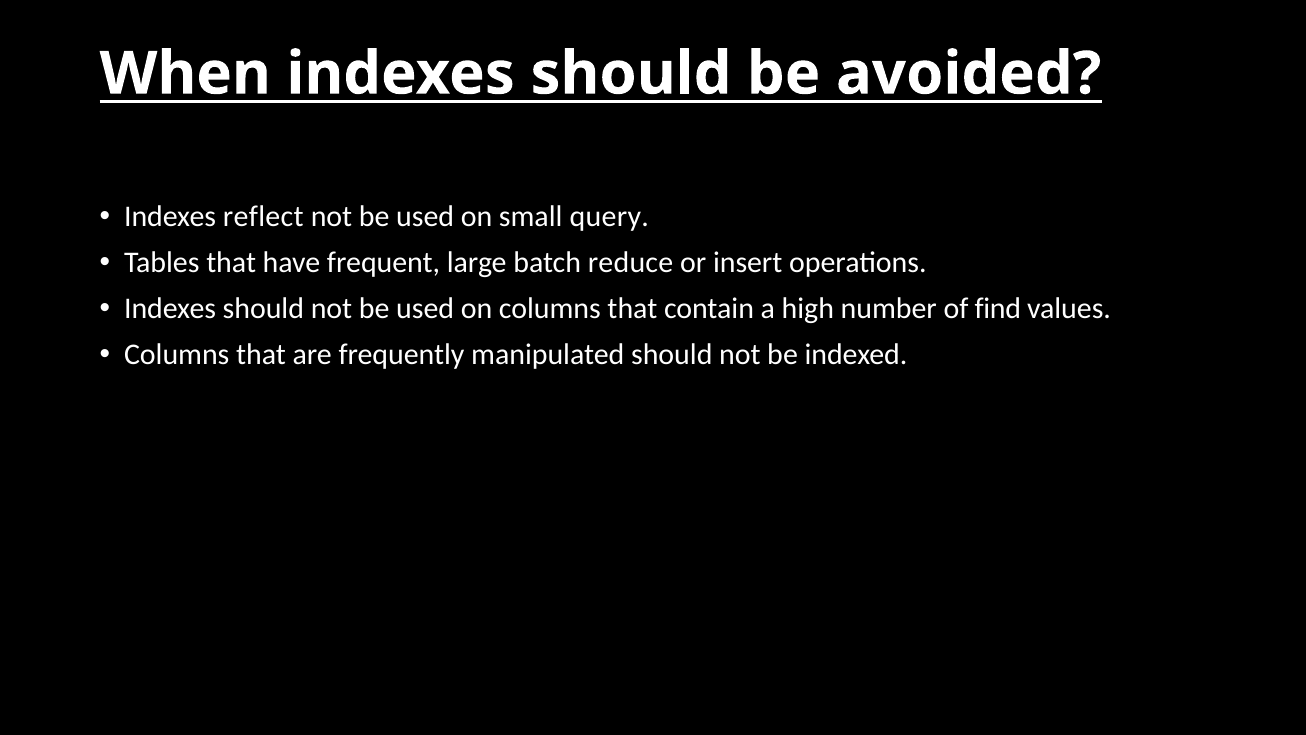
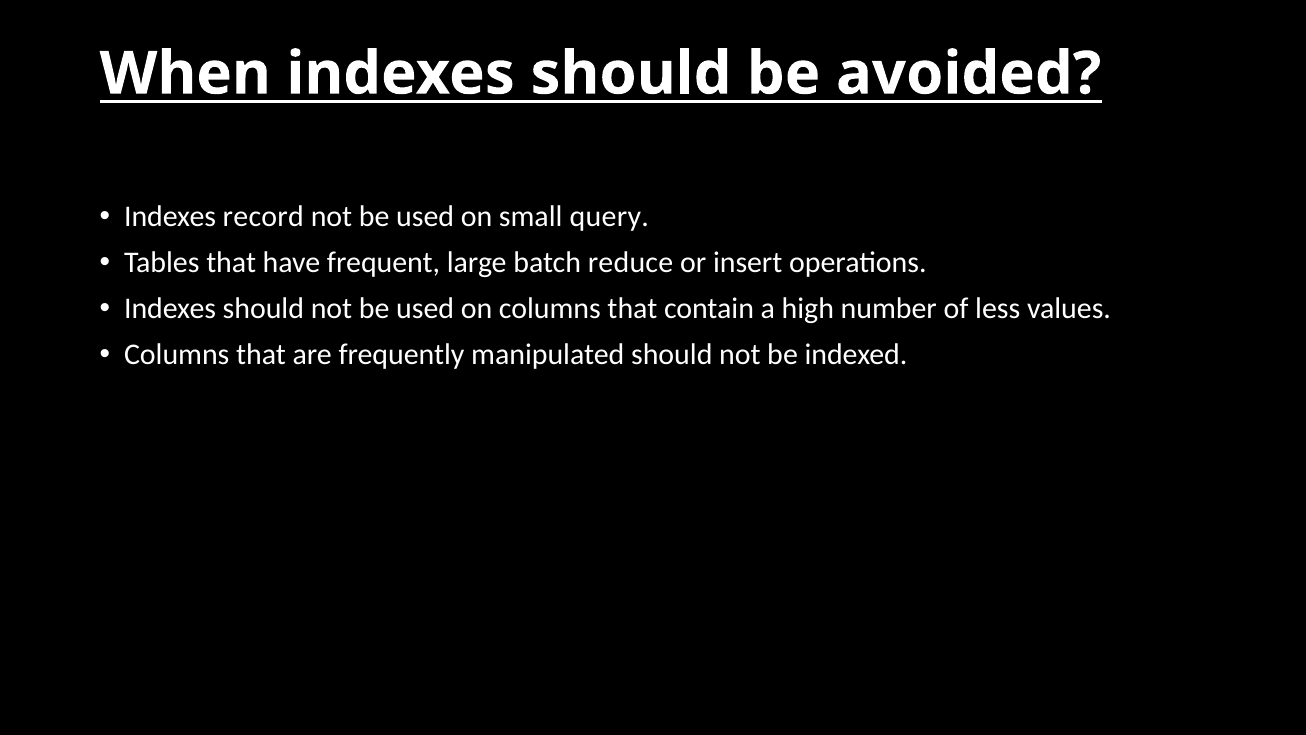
reflect: reflect -> record (263, 216)
find: find -> less (998, 308)
